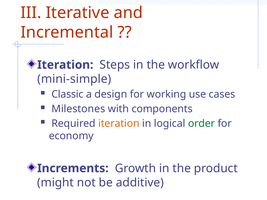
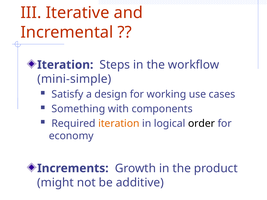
Classic: Classic -> Satisfy (67, 94)
Milestones: Milestones -> Something (78, 109)
order colour: green -> black (202, 124)
